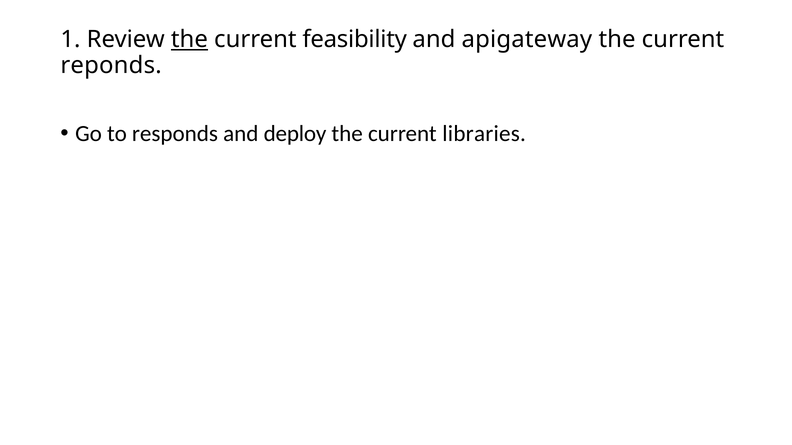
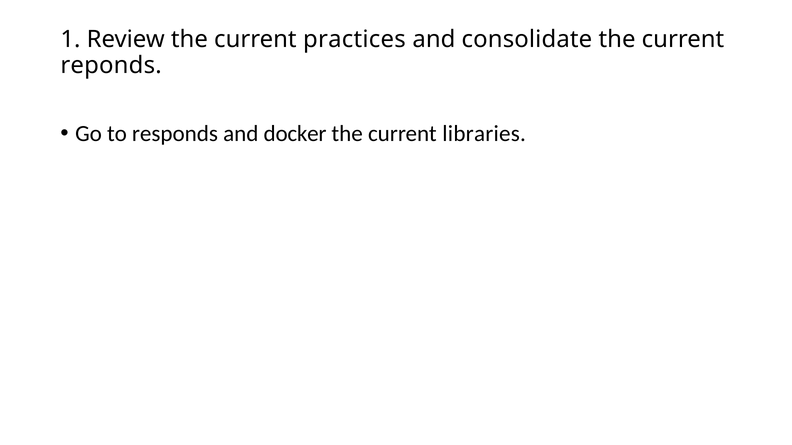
the underline: present -> none (189, 39)
feasibility: feasibility -> practices (354, 39)
apigateway: apigateway -> consolidate (527, 39)
deploy: deploy -> docker (295, 134)
